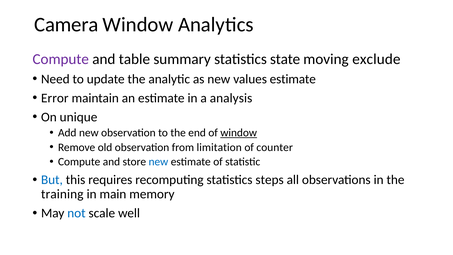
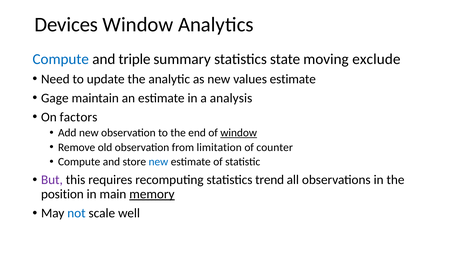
Camera: Camera -> Devices (66, 24)
Compute colour: purple -> blue (61, 59)
table: table -> triple (134, 59)
Error: Error -> Gage (55, 98)
unique: unique -> factors (79, 117)
But colour: blue -> purple (52, 180)
steps: steps -> trend (270, 180)
training: training -> position (62, 194)
memory underline: none -> present (152, 194)
